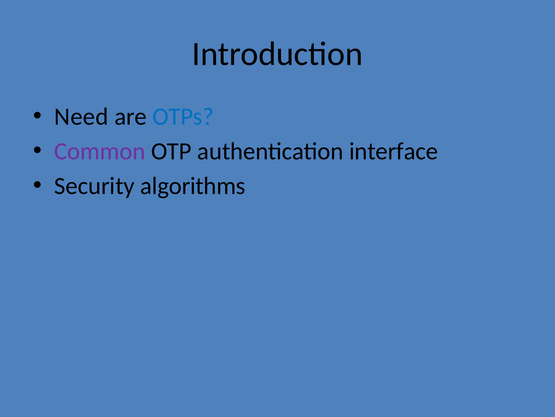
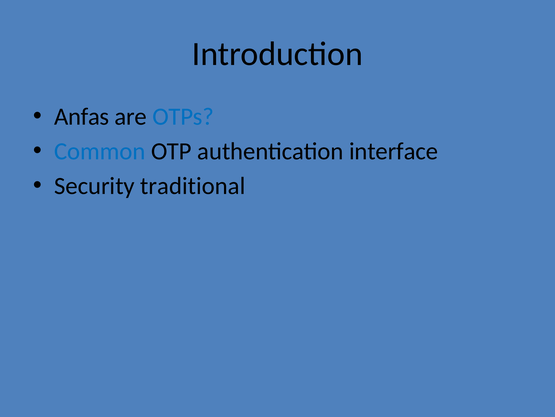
Need: Need -> Anfas (82, 116)
Common colour: purple -> blue (100, 151)
algorithms: algorithms -> traditional (193, 186)
